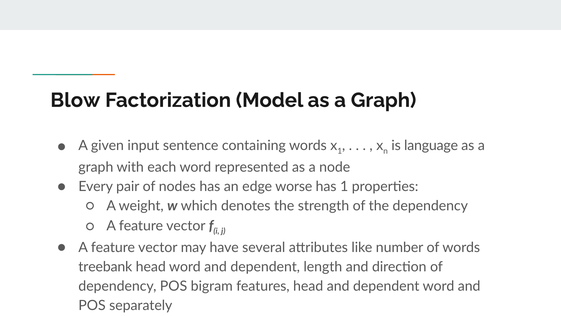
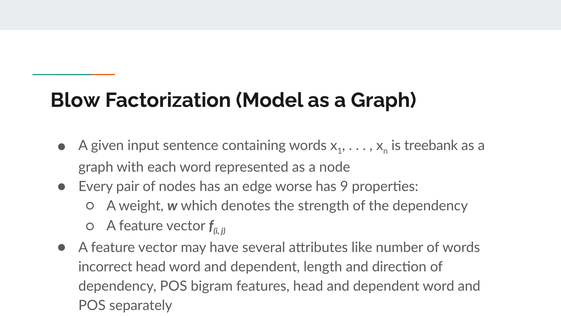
language: language -> treebank (431, 145)
has 1: 1 -> 9 (344, 186)
treebank: treebank -> incorrect (105, 266)
